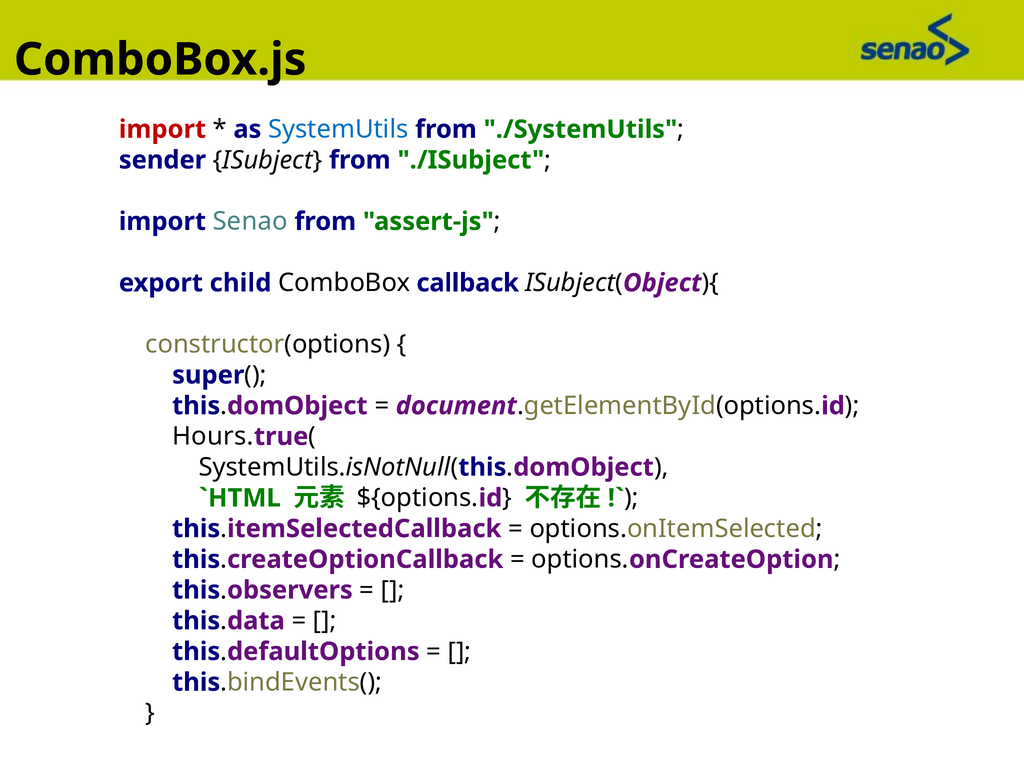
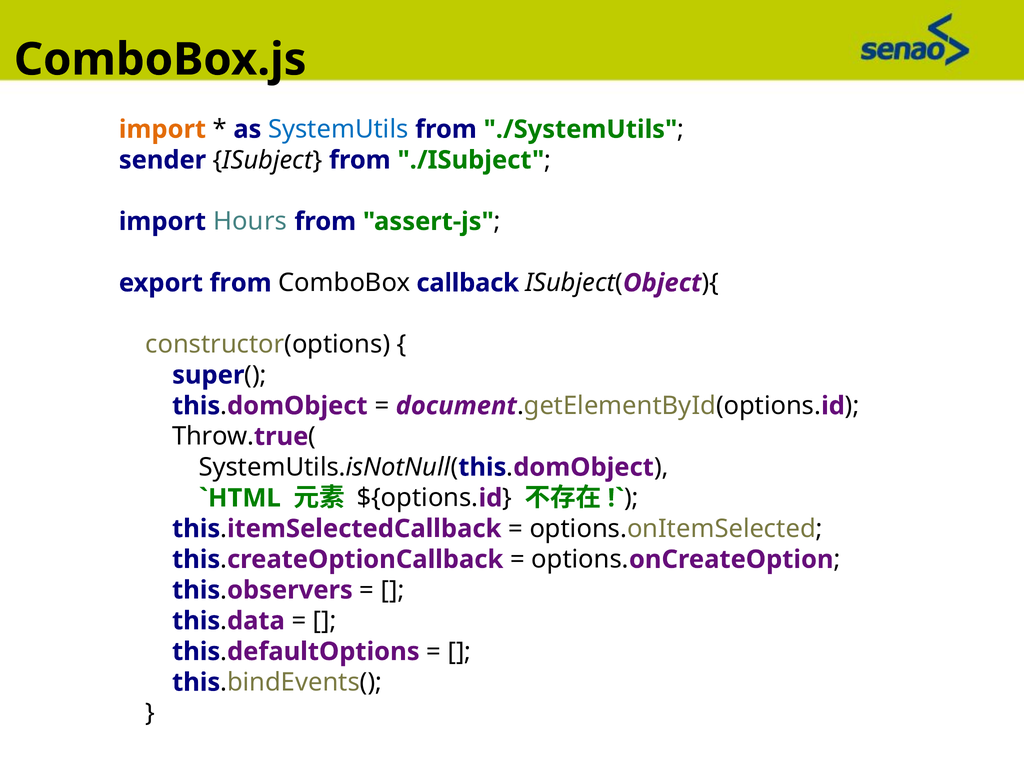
import colour: red -> orange (162, 129)
Senao: Senao -> Hours (250, 222)
export child: child -> from (241, 283)
Hours: Hours -> Throw (213, 437)
